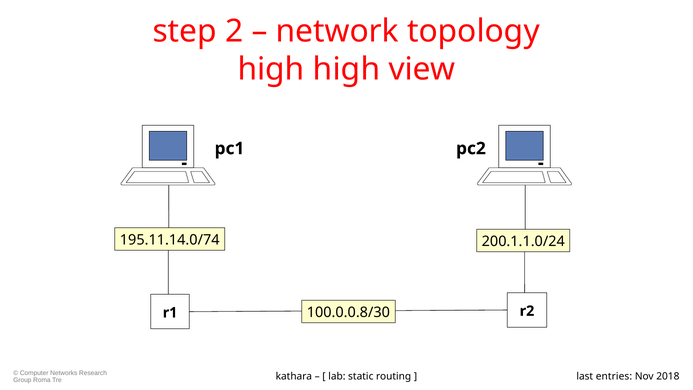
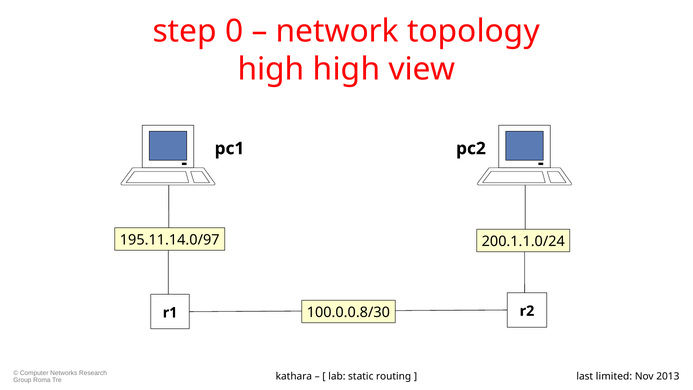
2: 2 -> 0 (234, 31)
195.11.14.0/74: 195.11.14.0/74 -> 195.11.14.0/97 (170, 240)
entries: entries -> limited (614, 376)
2018: 2018 -> 2013 (668, 376)
